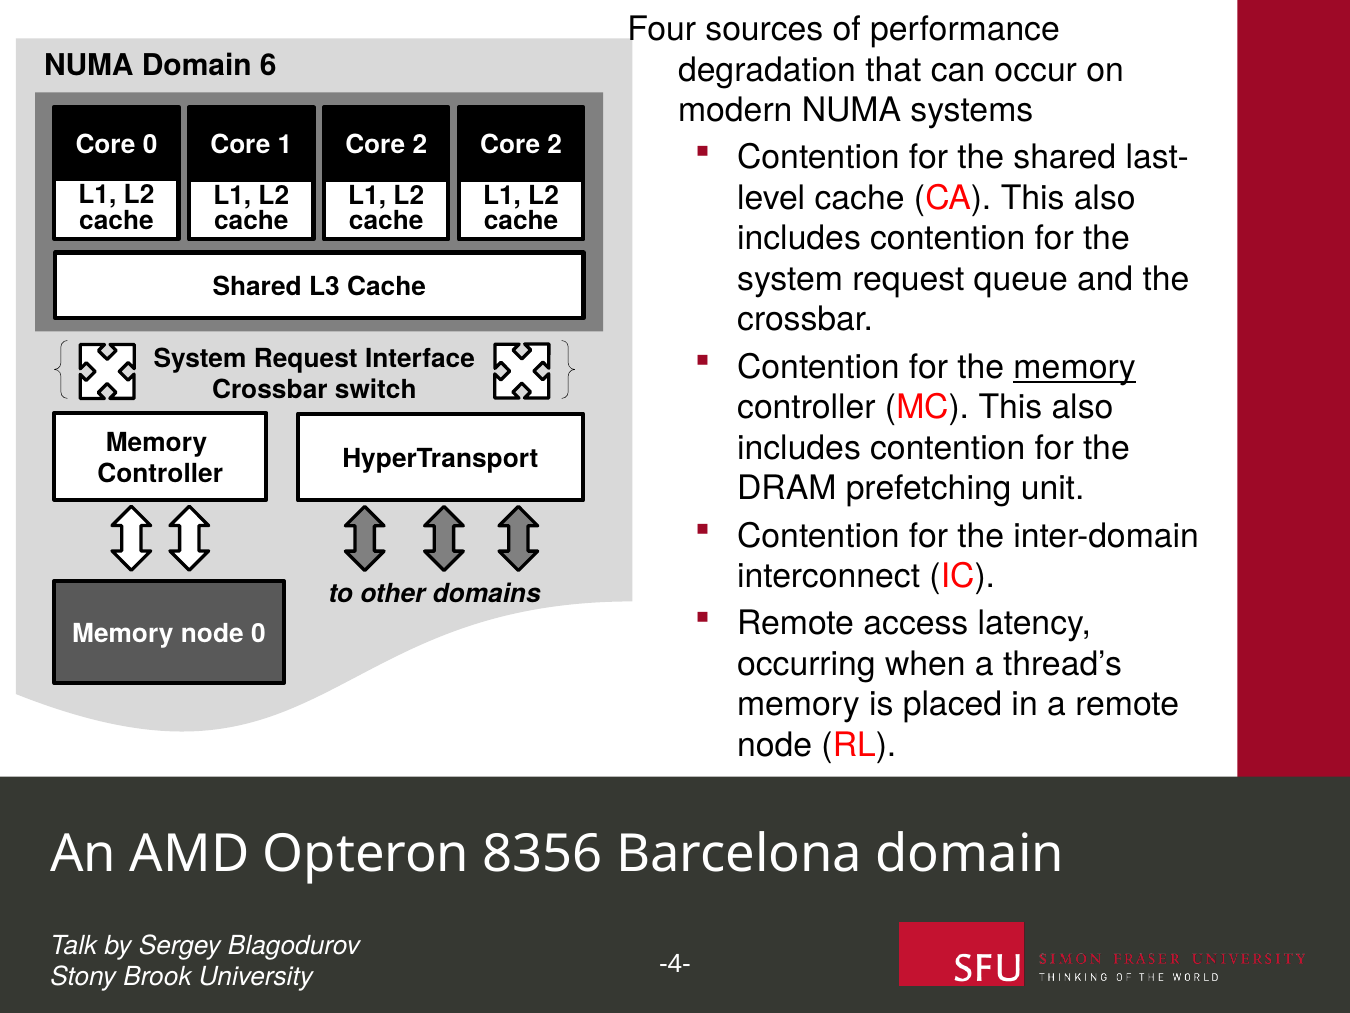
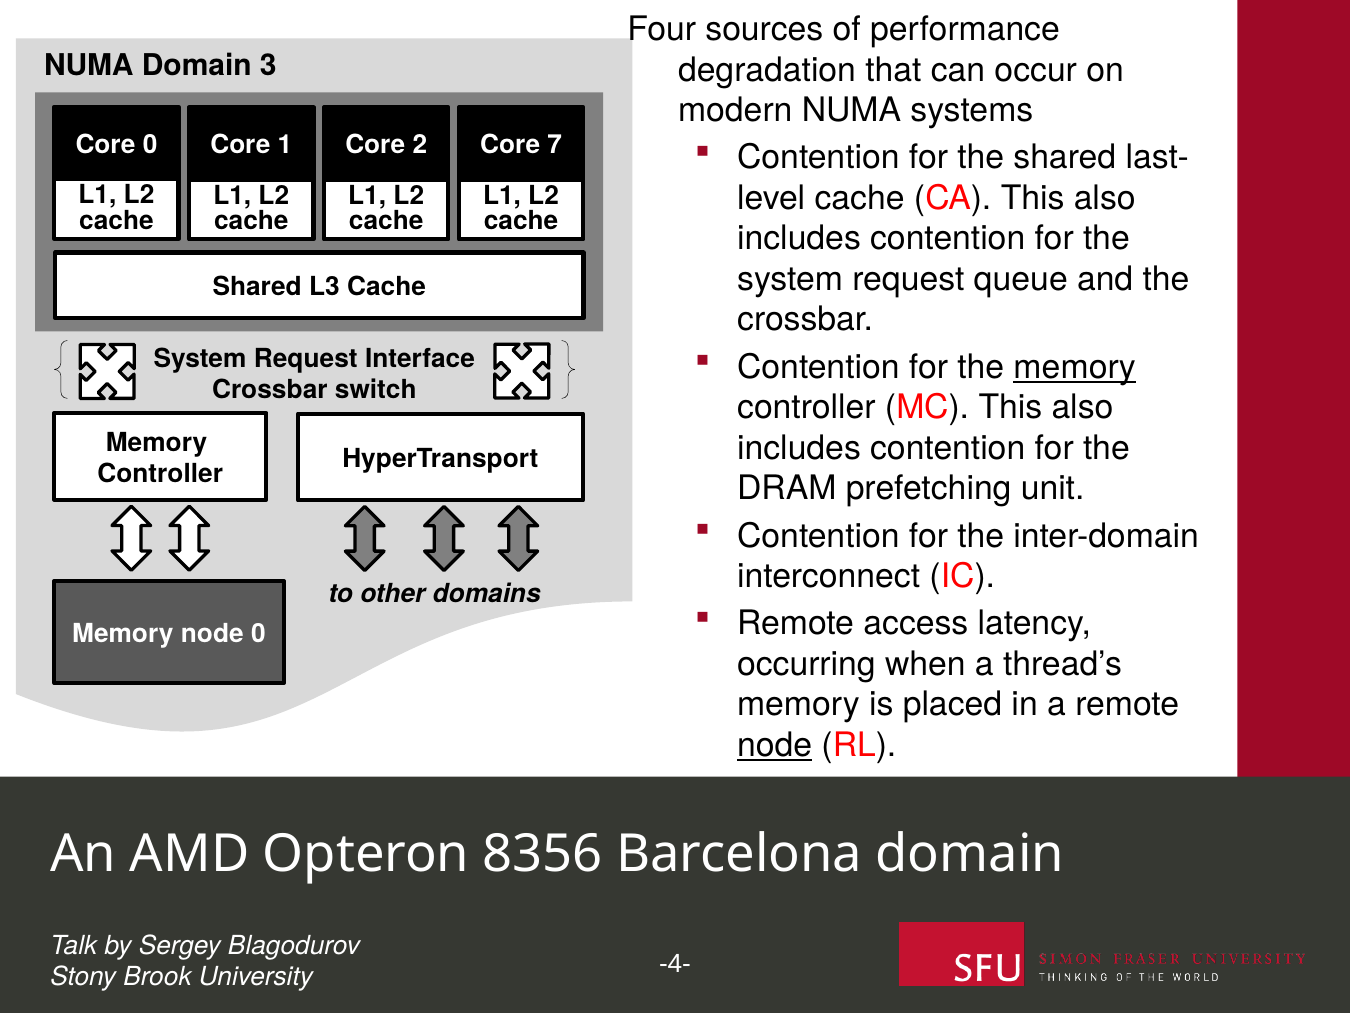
6: 6 -> 3 (268, 65)
2: 2 -> 7 (555, 145)
node underline: none -> present (775, 745)
